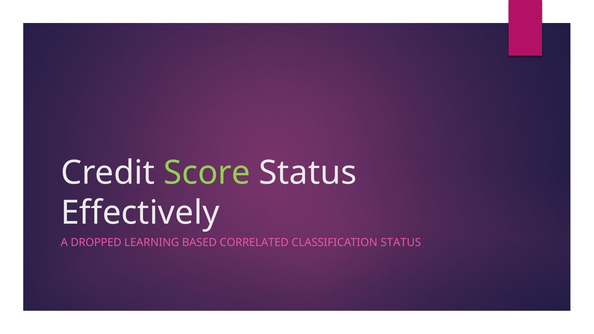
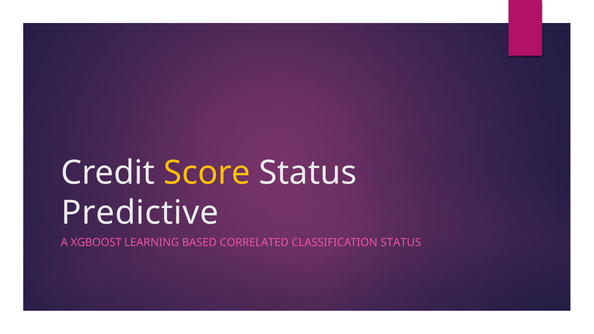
Score colour: light green -> yellow (207, 173)
Effectively: Effectively -> Predictive (140, 213)
DROPPED: DROPPED -> XGBOOST (96, 242)
